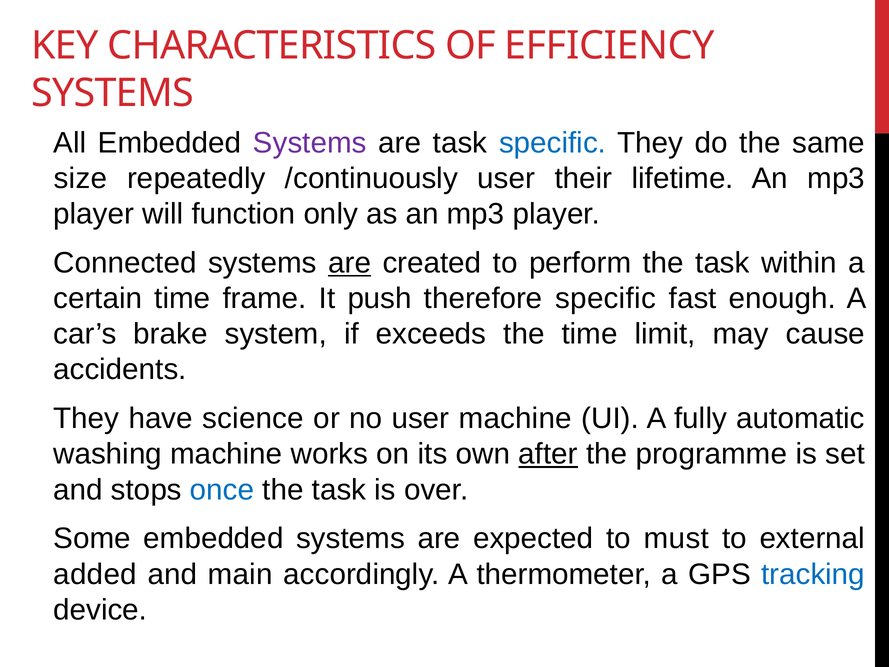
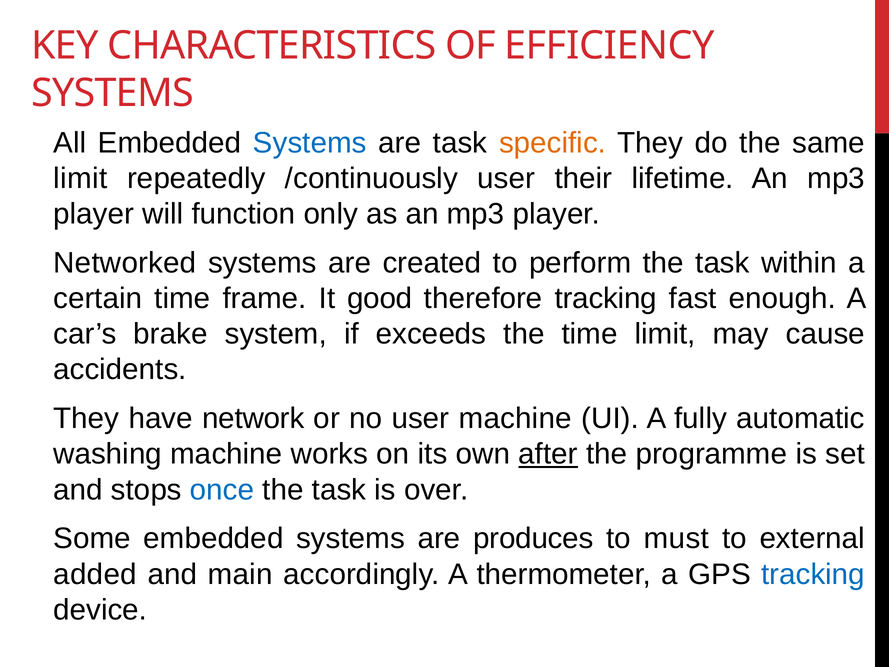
Systems colour: purple -> blue (310, 143)
specific colour: blue -> orange (553, 143)
size: size -> limit (80, 178)
Connected: Connected -> Networked (125, 263)
are underline: present -> none (350, 263)
push: push -> good (380, 298)
therefore specific: specific -> tracking (606, 298)
science: science -> network (253, 418)
expected: expected -> produces (533, 538)
